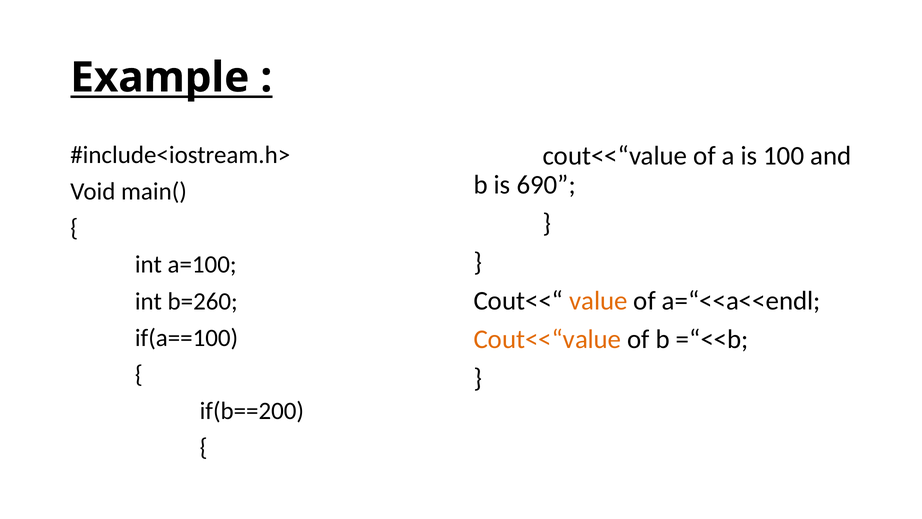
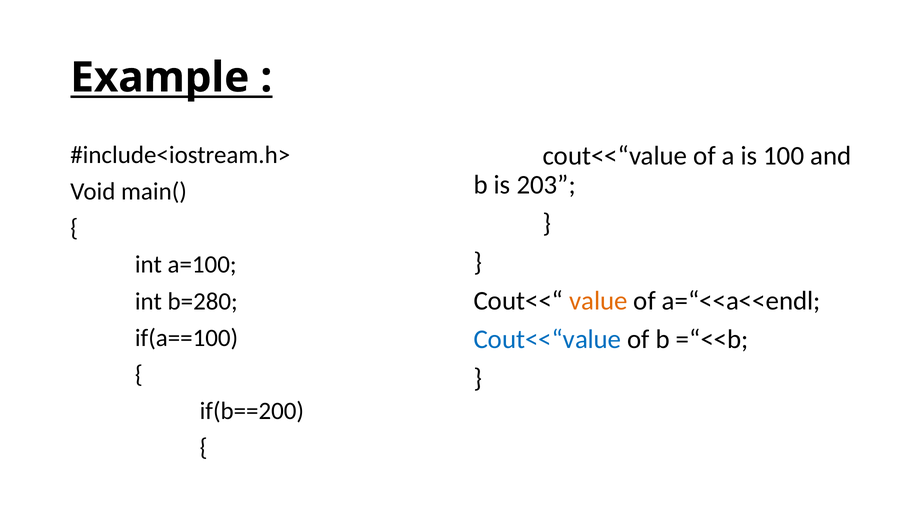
690: 690 -> 203 (546, 185)
b=260: b=260 -> b=280 (203, 301)
Cout<<“value colour: orange -> blue (548, 339)
